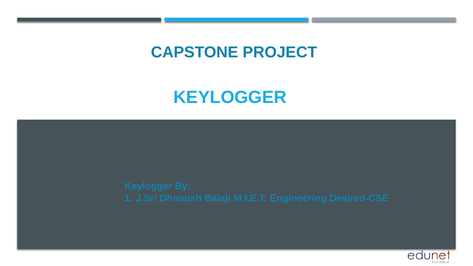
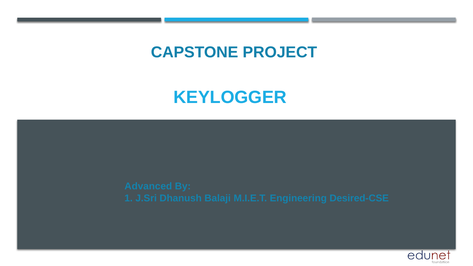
Keylogger: Keylogger -> Advanced (148, 186)
